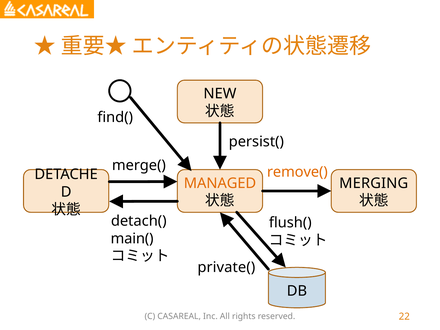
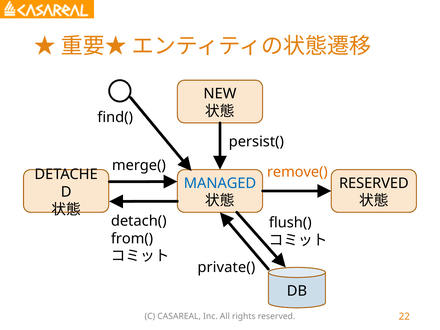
MANAGED colour: orange -> blue (220, 183)
MERGING: MERGING -> RESERVED (374, 183)
main(: main( -> from( (132, 239)
